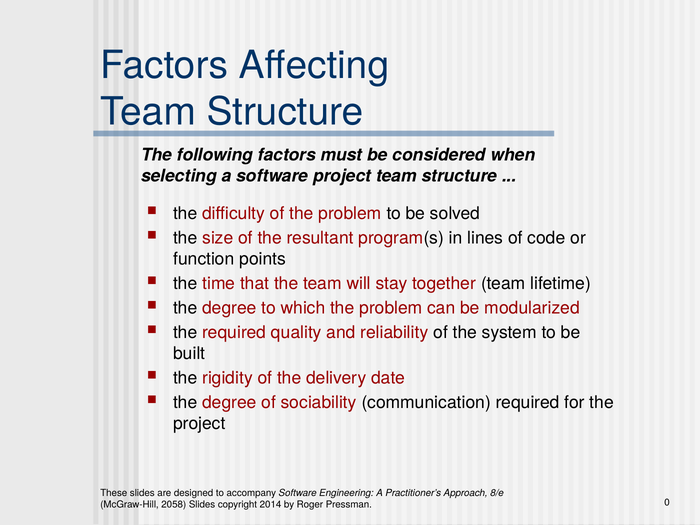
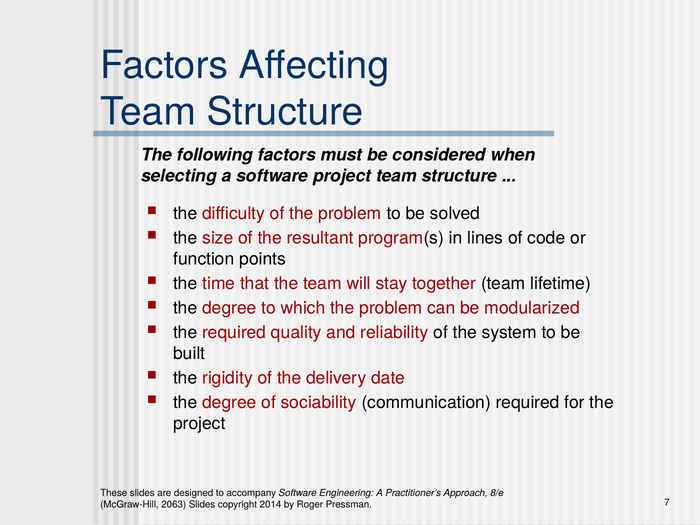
2058: 2058 -> 2063 (174, 505)
0: 0 -> 7 (667, 502)
